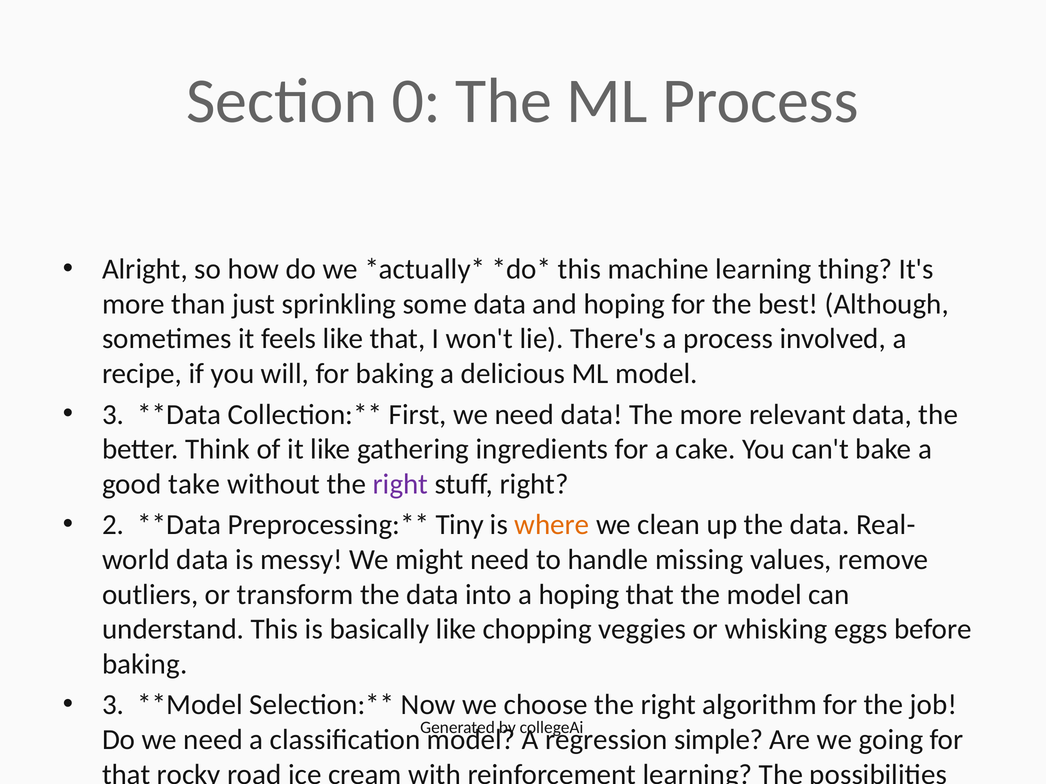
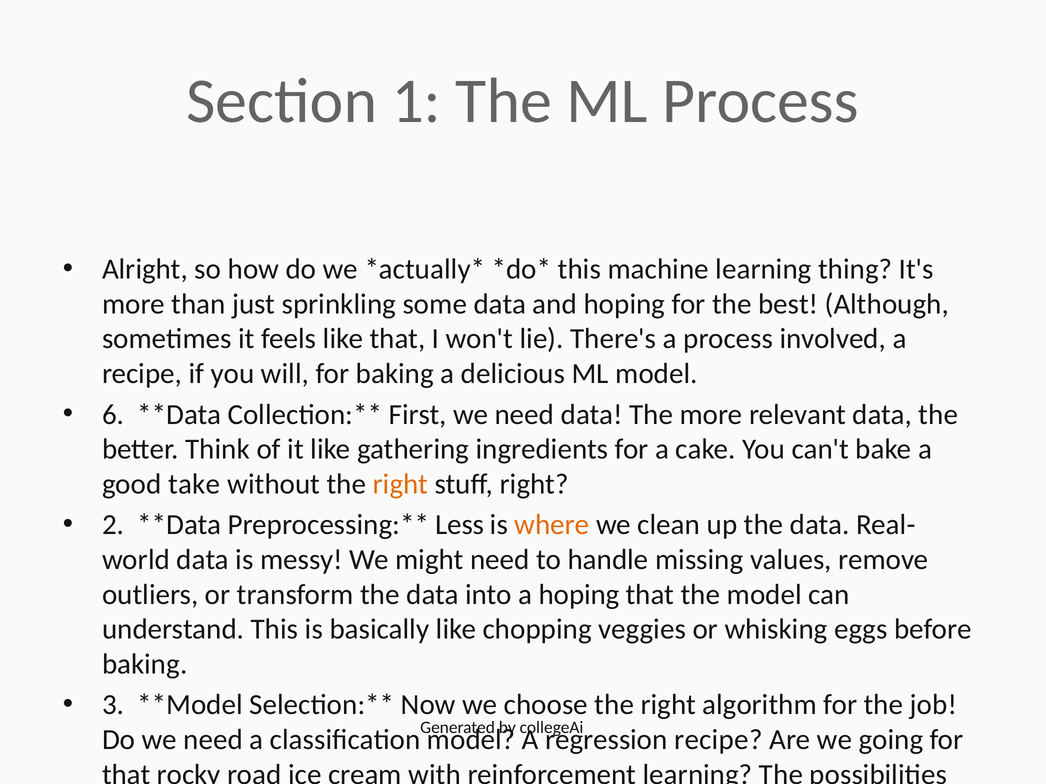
Section 0: 0 -> 1 (416, 101)
3: 3 -> 6 (113, 415)
right colour: purple -> orange (401, 484)
Tiny: Tiny -> Less (460, 525)
regression simple: simple -> recipe (718, 740)
